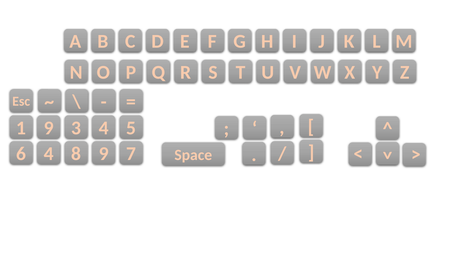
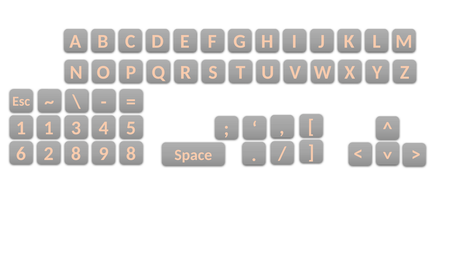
1 9: 9 -> 1 (49, 128)
6 4: 4 -> 2 (49, 154)
9 7: 7 -> 8 (131, 154)
